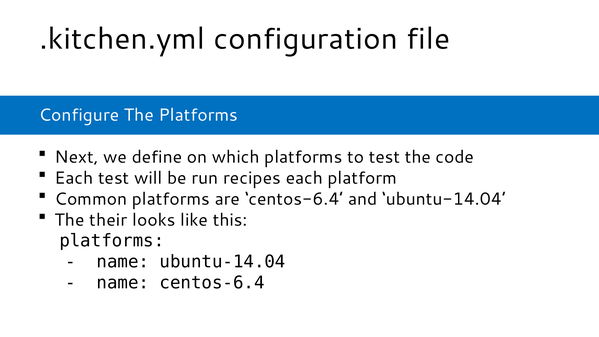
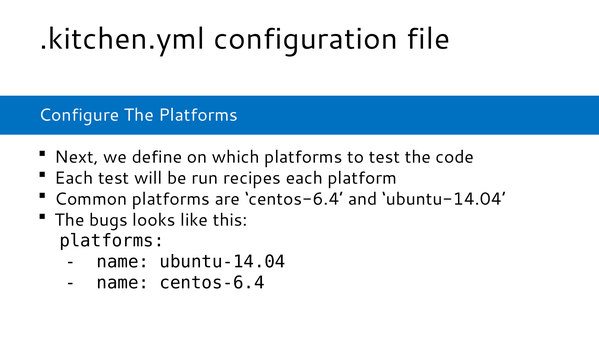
their: their -> bugs (108, 220)
